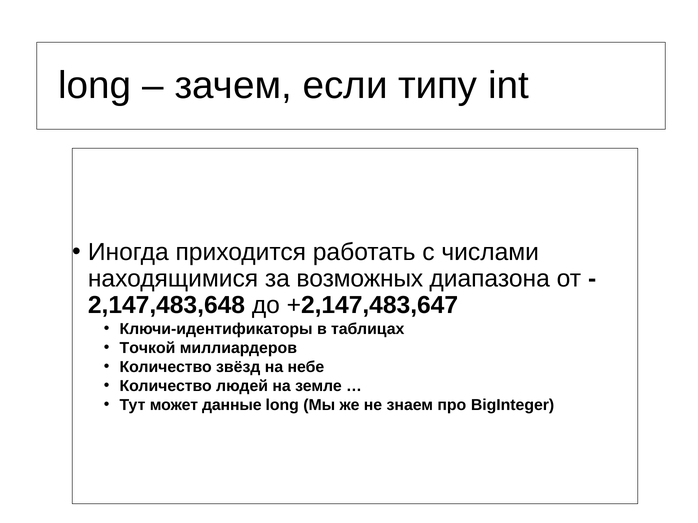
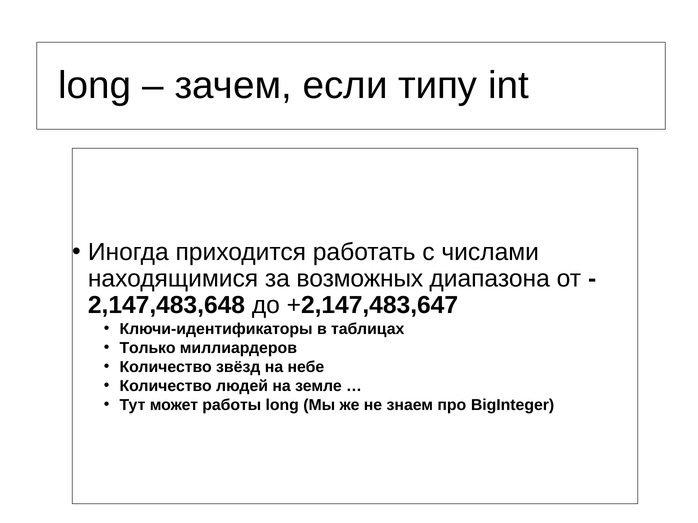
Точкой: Точкой -> Только (148, 348)
данные: данные -> работы (232, 405)
